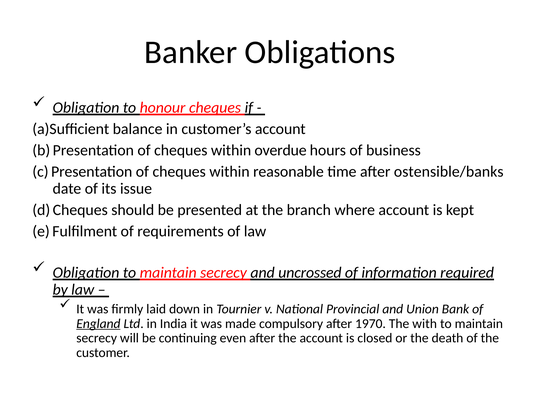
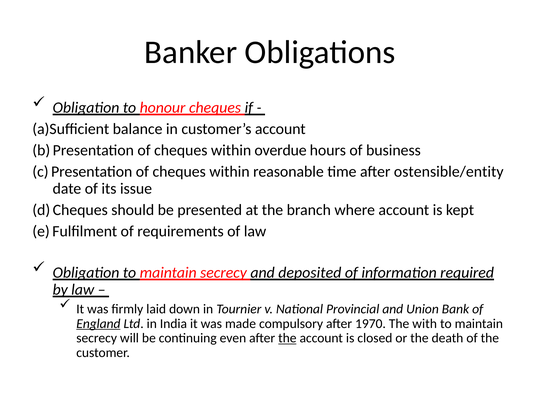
ostensible/banks: ostensible/banks -> ostensible/entity (449, 172)
uncrossed: uncrossed -> deposited (310, 273)
the underline: none -> present (287, 338)
